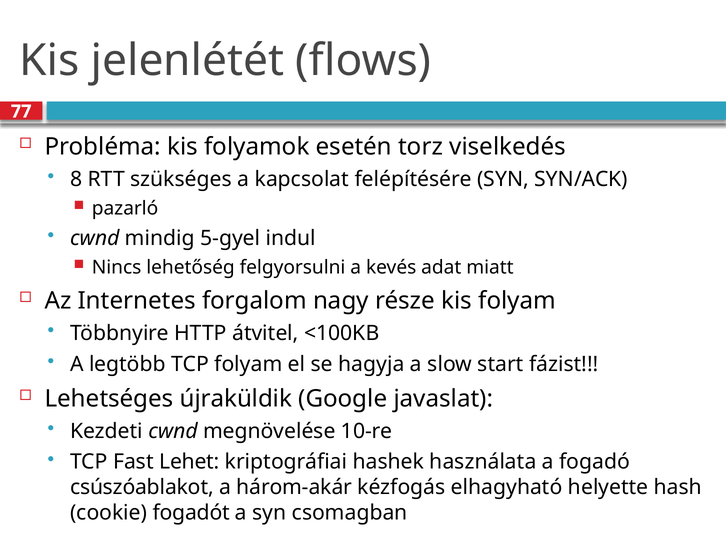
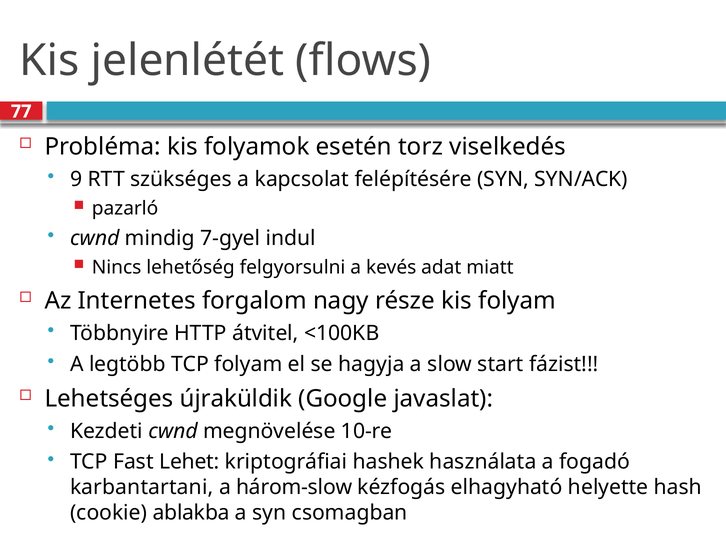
8: 8 -> 9 (76, 179)
5-gyel: 5-gyel -> 7-gyel (230, 238)
csúszóablakot: csúszóablakot -> karbantartani (142, 488)
három-akár: három-akár -> három-slow (294, 488)
fogadót: fogadót -> ablakba (191, 513)
